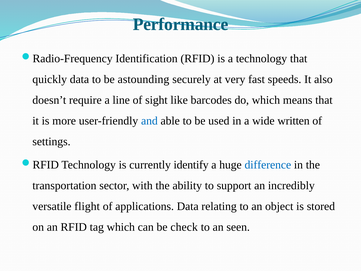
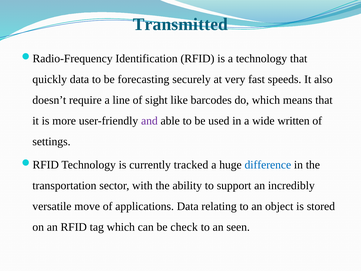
Performance: Performance -> Transmitted (180, 24)
astounding: astounding -> forecasting (143, 79)
and colour: blue -> purple (149, 121)
identify: identify -> tracked (191, 165)
flight: flight -> move (87, 206)
